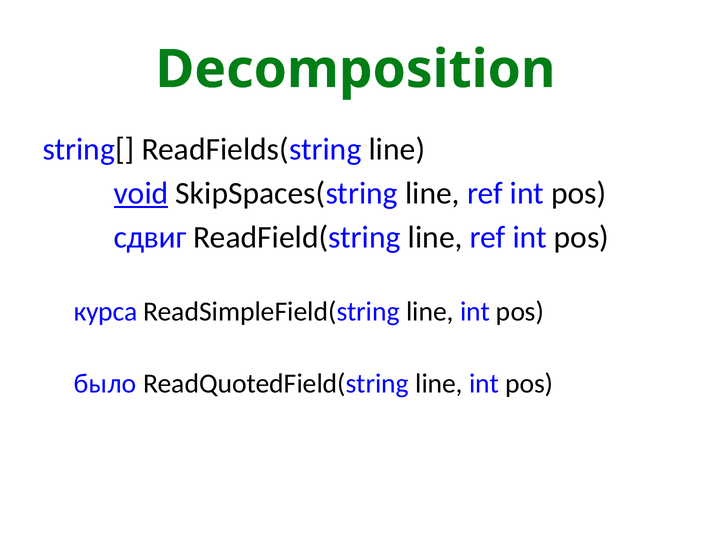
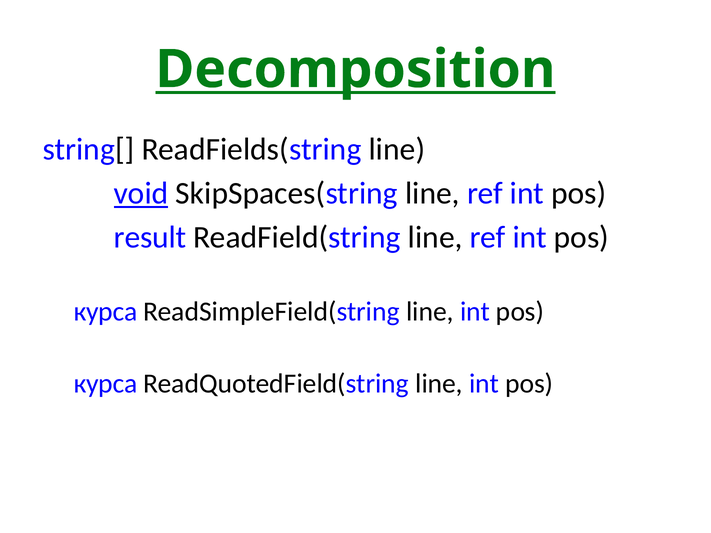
Decomposition underline: none -> present (355, 70)
сдвиг: сдвиг -> result (150, 238)
было: было -> курса (105, 384)
